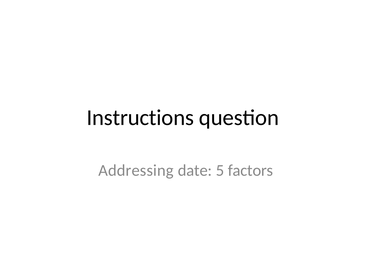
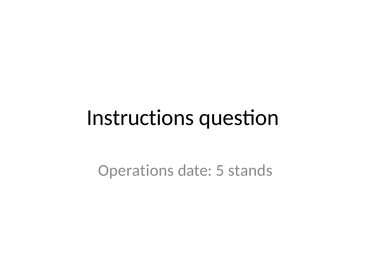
Addressing: Addressing -> Operations (136, 171)
factors: factors -> stands (250, 171)
